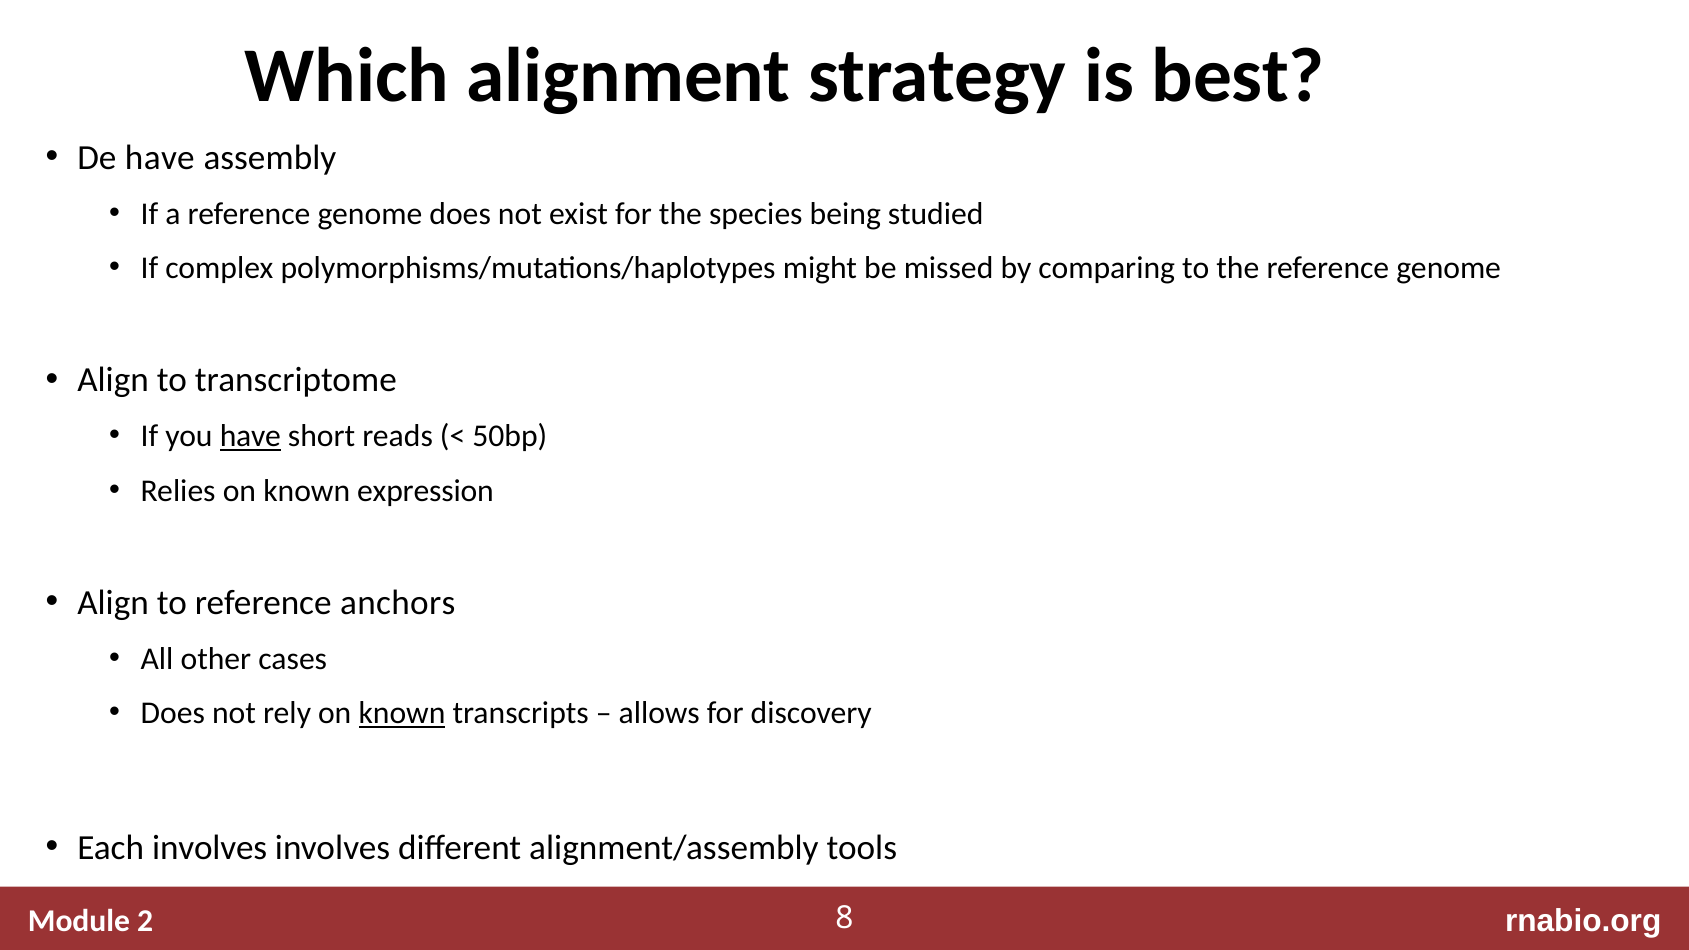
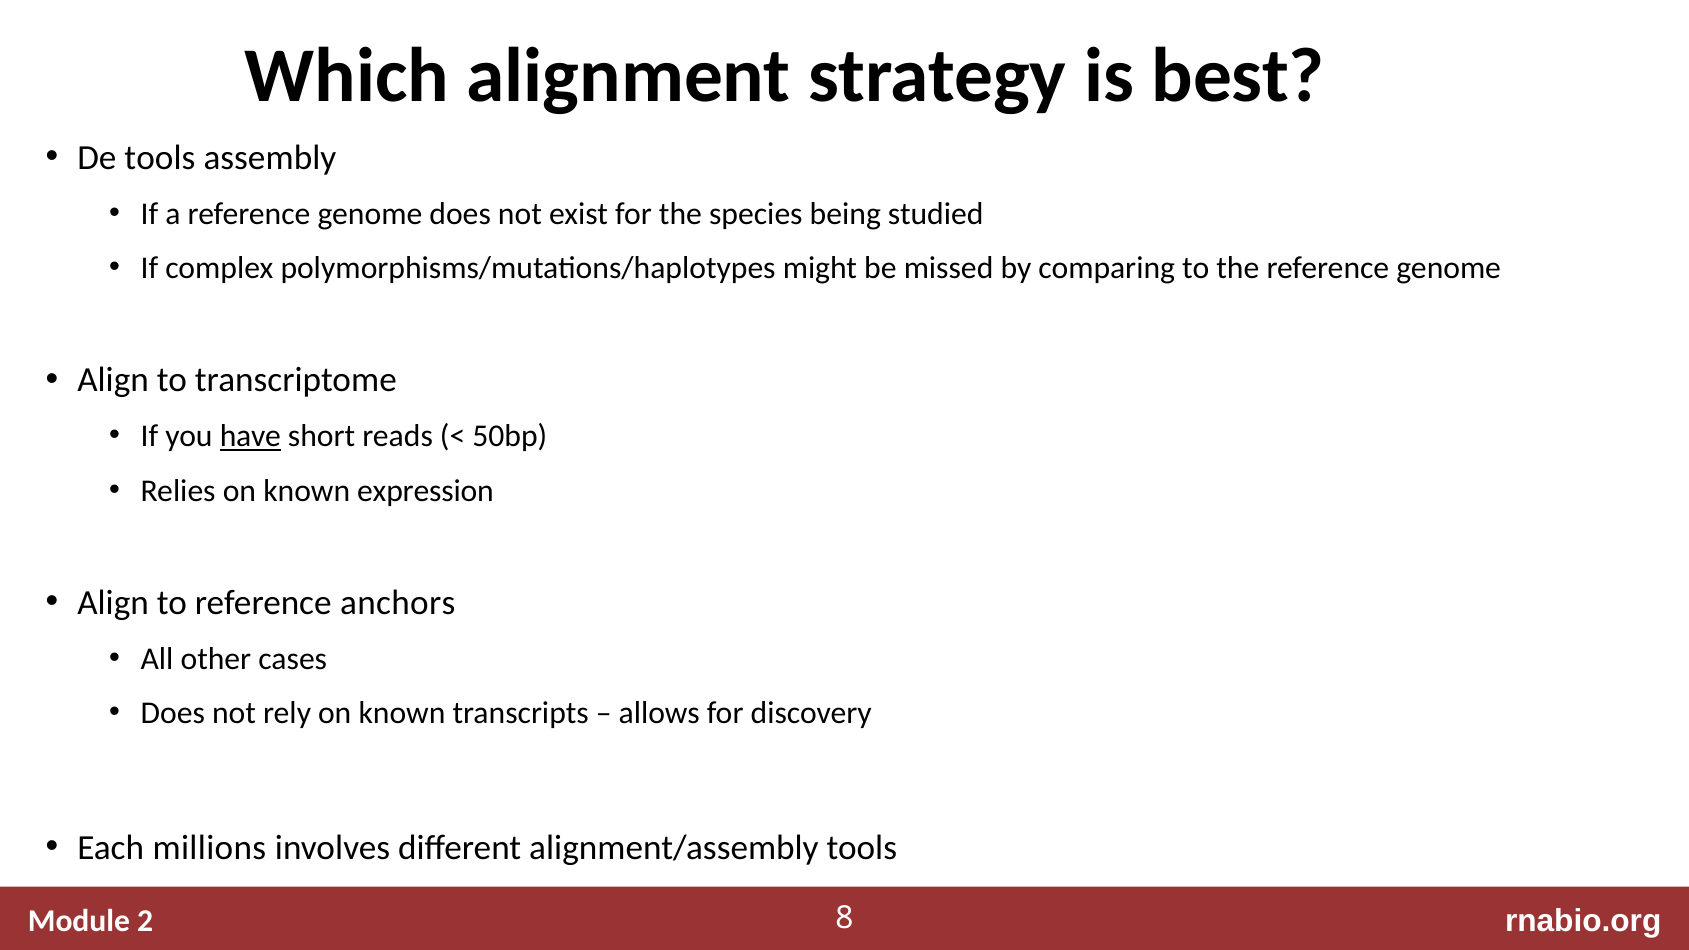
De have: have -> tools (160, 157)
known underline: present -> none (402, 713)
Each involves: involves -> millions (209, 848)
